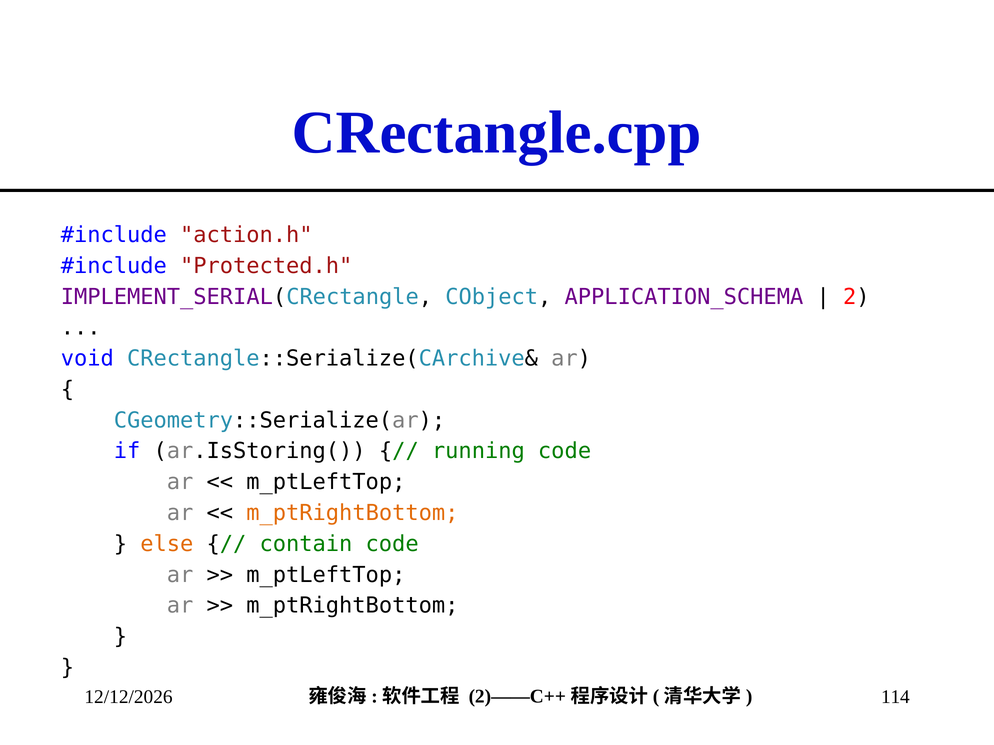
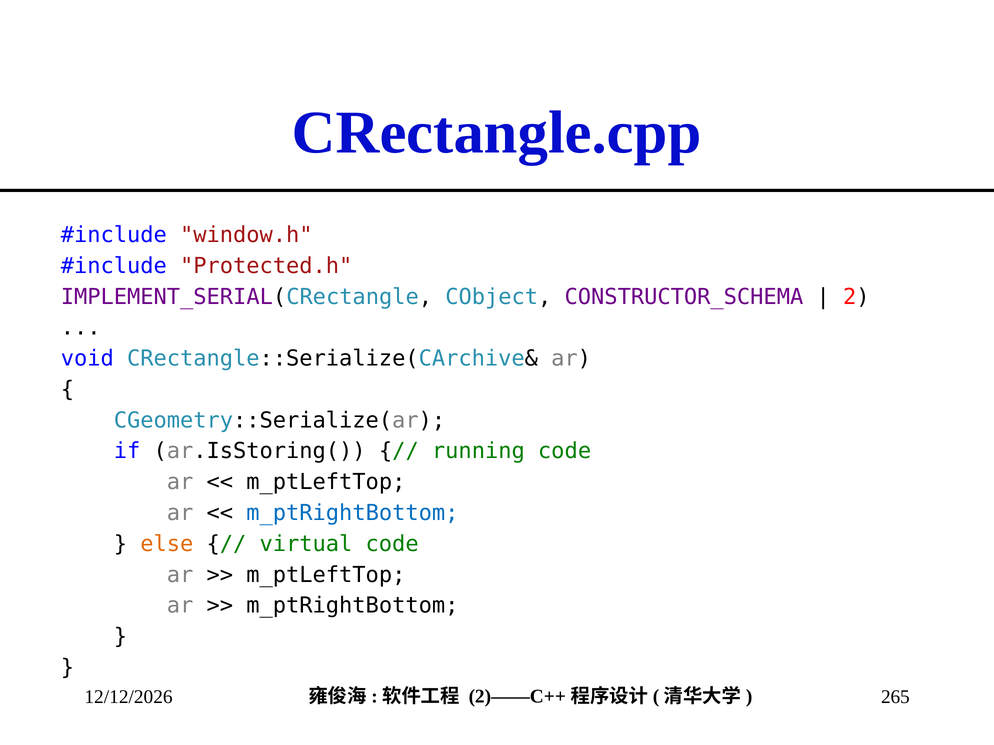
action.h: action.h -> window.h (246, 235)
APPLICATION_SCHEMA: APPLICATION_SCHEMA -> CONSTRUCTOR_SCHEMA (684, 297)
m_ptRightBottom colour: orange -> blue (352, 513)
contain: contain -> virtual (306, 544)
114: 114 -> 265 (895, 697)
